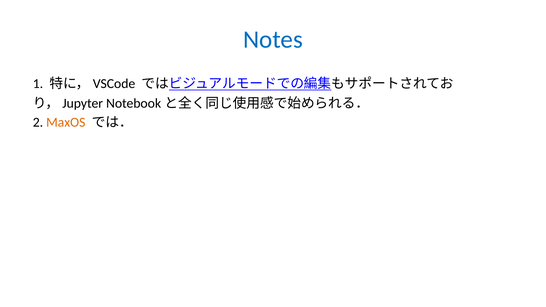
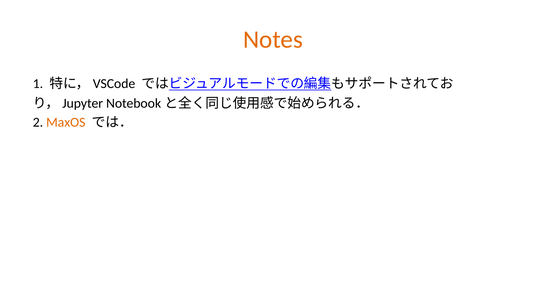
Notes colour: blue -> orange (273, 40)
